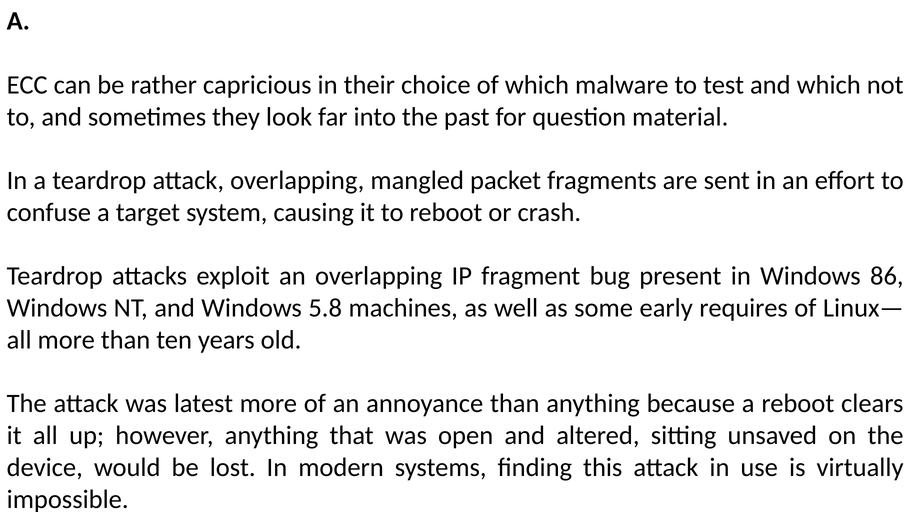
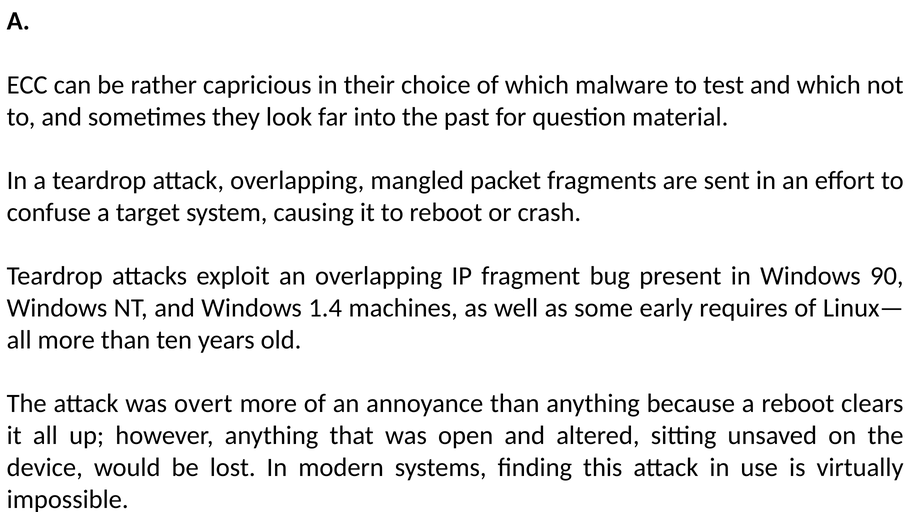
86: 86 -> 90 (887, 276)
5.8: 5.8 -> 1.4 (325, 308)
latest: latest -> overt (203, 404)
